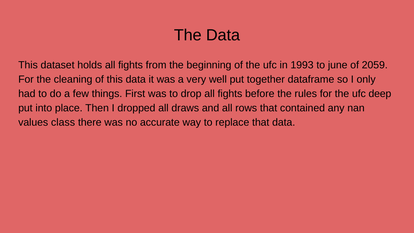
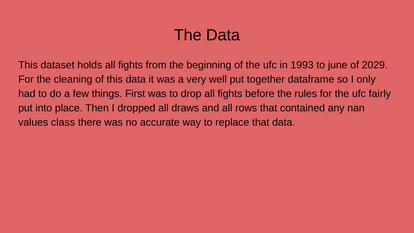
2059: 2059 -> 2029 (375, 65)
deep: deep -> fairly (380, 94)
